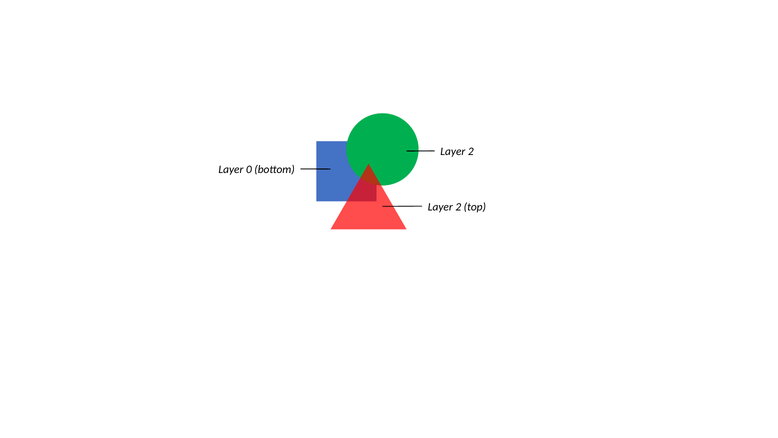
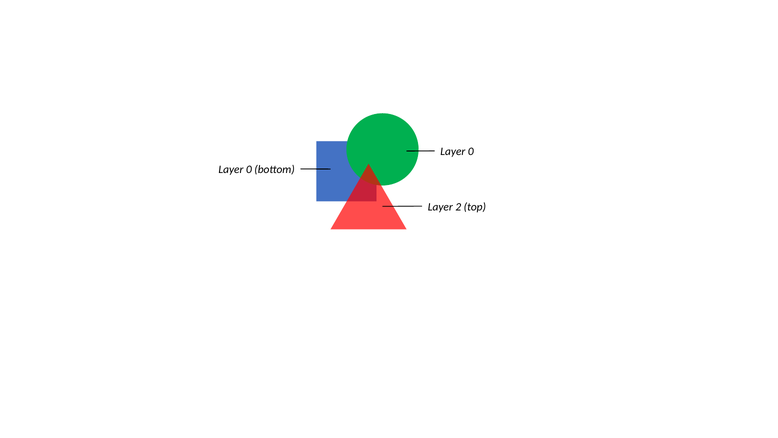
2: 2 -> 0 (471, 152)
